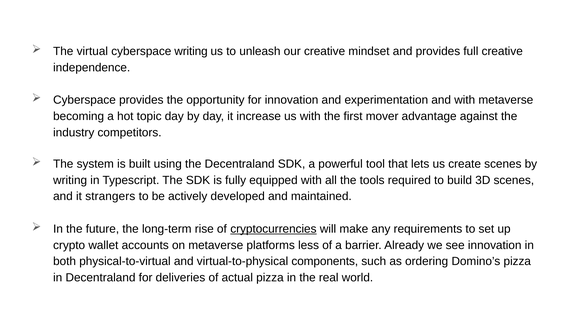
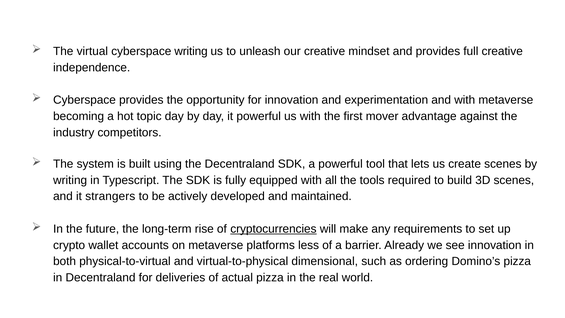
it increase: increase -> powerful (259, 116)
components: components -> dimensional (325, 261)
